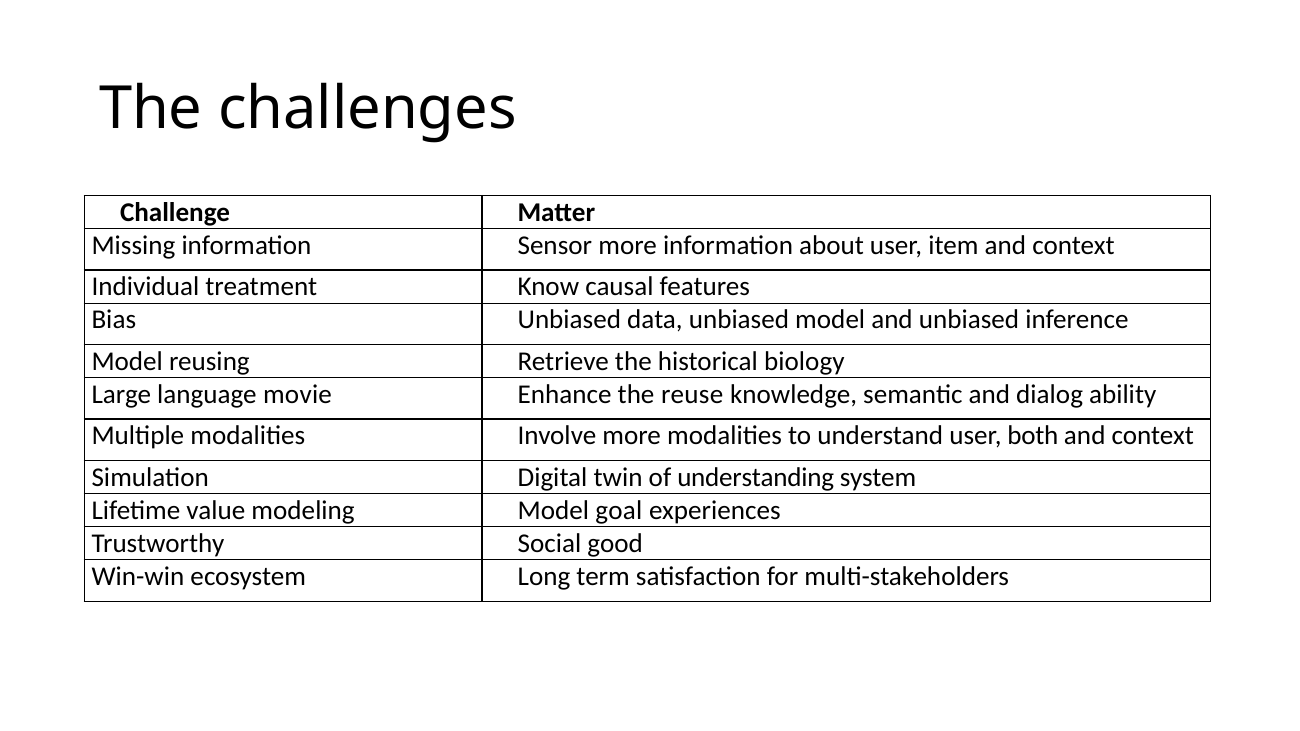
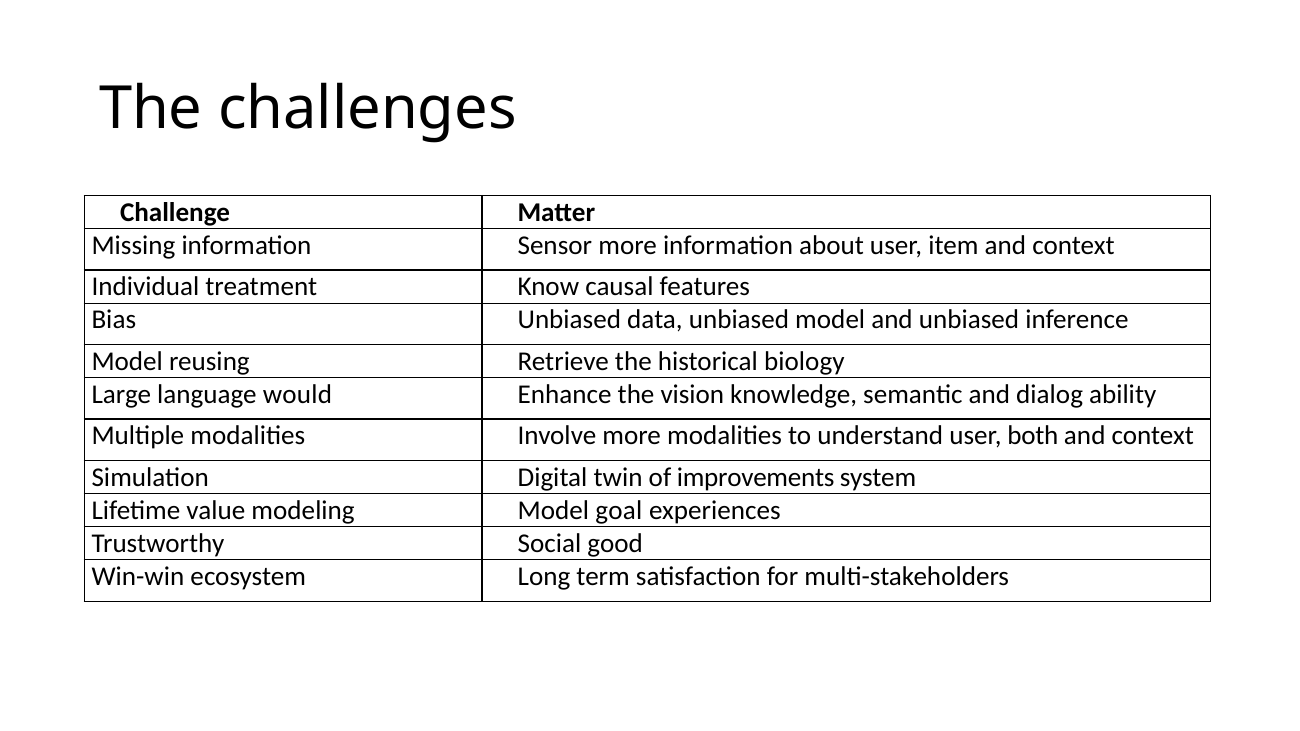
movie: movie -> would (298, 395)
reuse: reuse -> vision (692, 395)
understanding: understanding -> improvements (756, 477)
